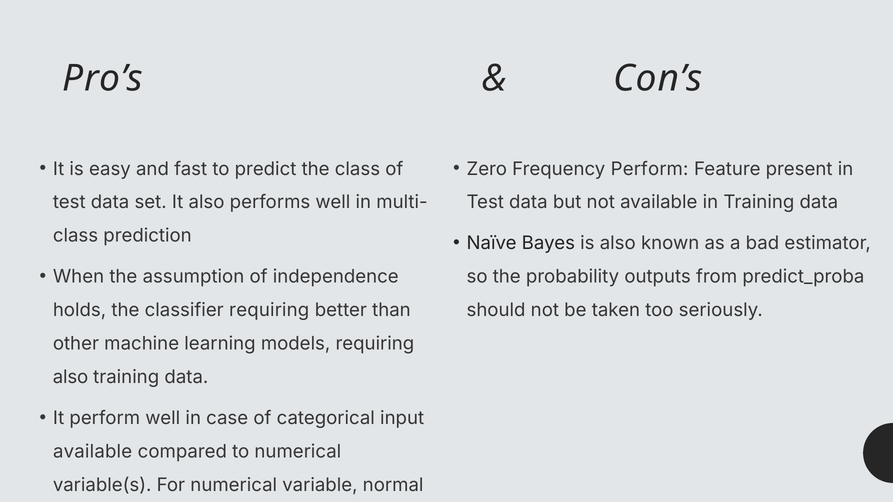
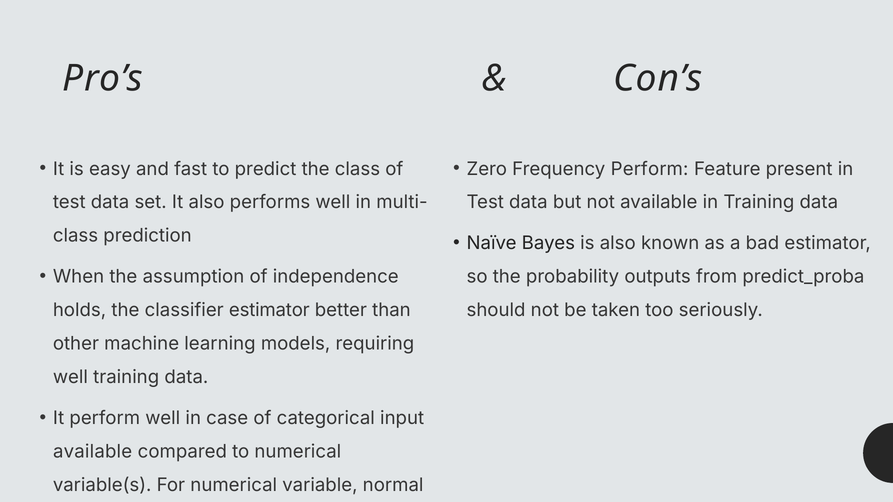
classifier requiring: requiring -> estimator (269, 310)
also: also -> well (70, 377)
